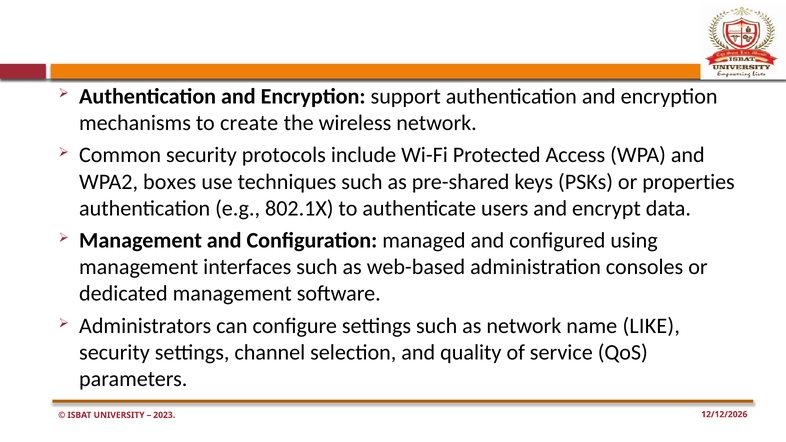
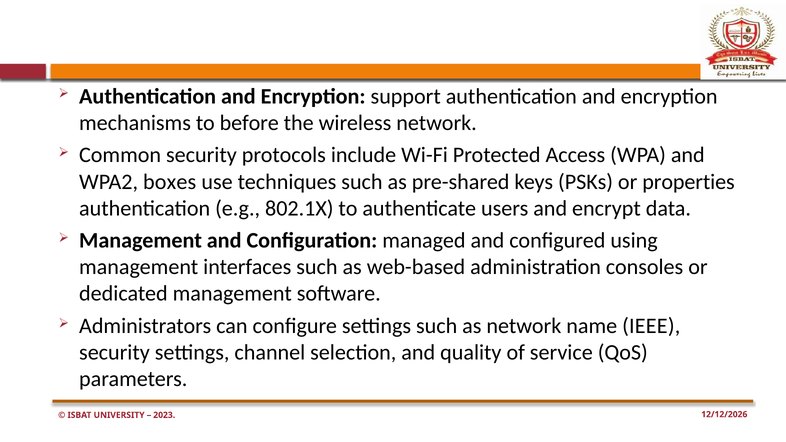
create: create -> before (249, 123)
LIKE: LIKE -> IEEE (651, 326)
